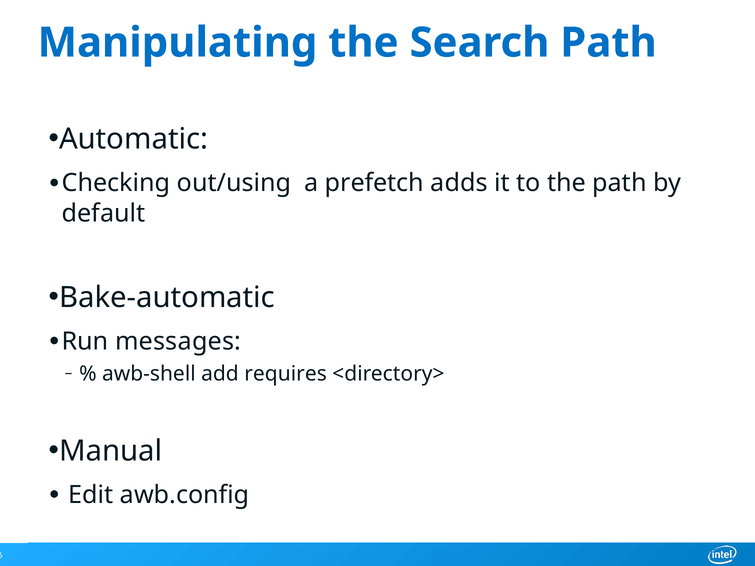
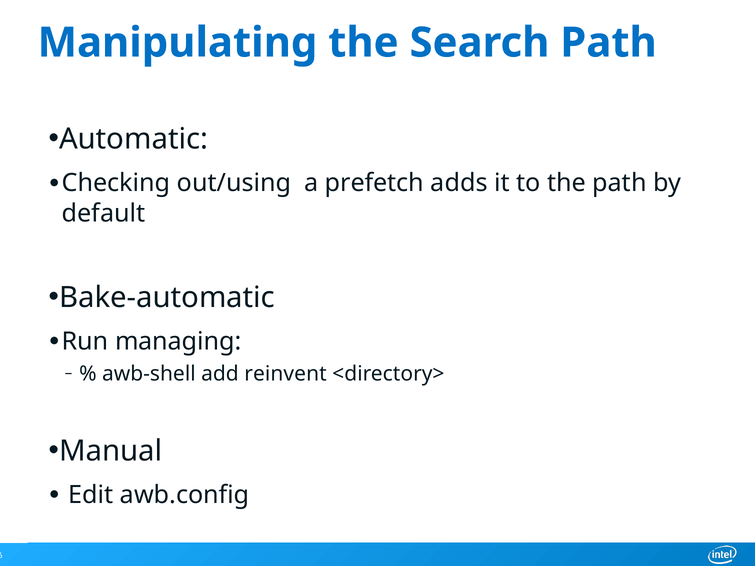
messages: messages -> managing (178, 342)
requires: requires -> reinvent (286, 374)
